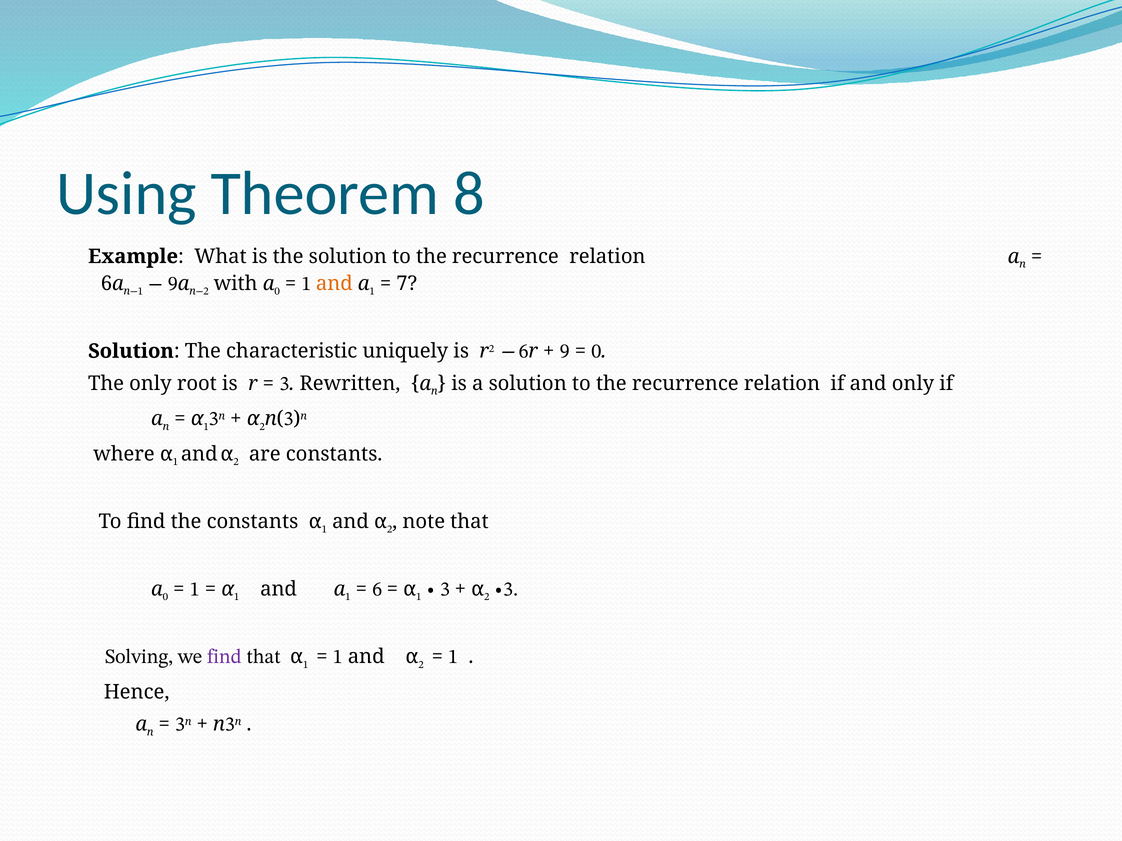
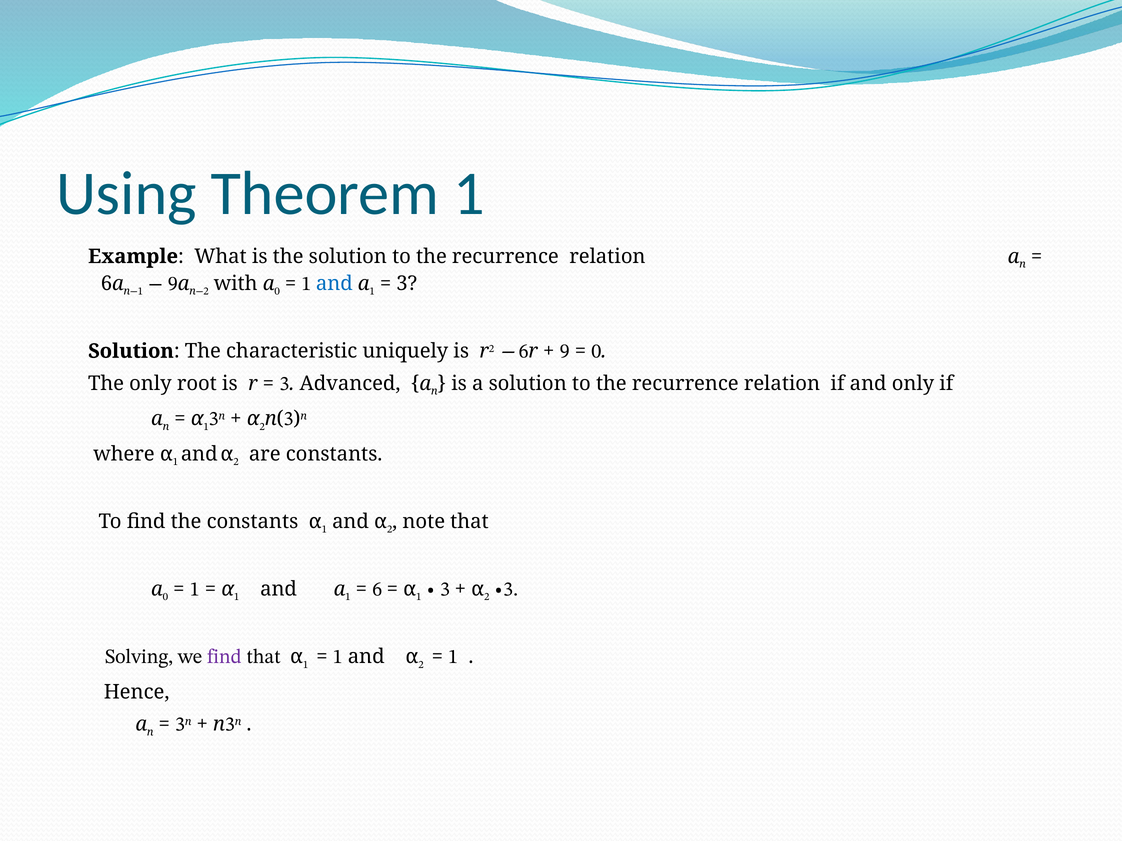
Theorem 8: 8 -> 1 (469, 194)
and colour: orange -> blue (334, 284)
7: 7 -> 3 (407, 284)
Rewritten: Rewritten -> Advanced (350, 384)
